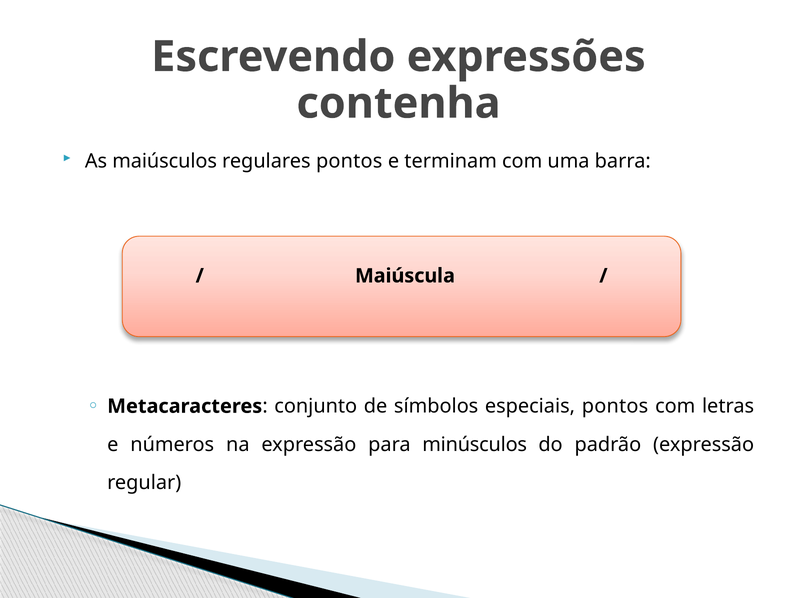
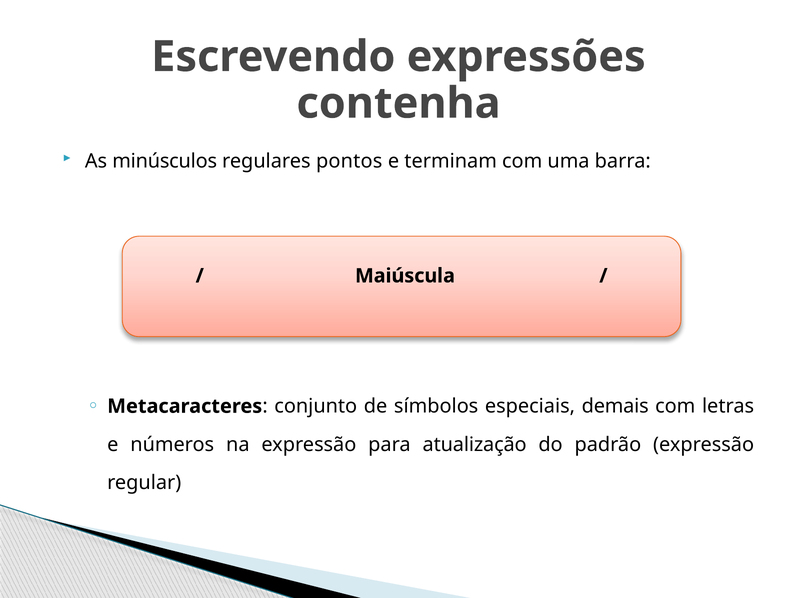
maiúsculos: maiúsculos -> minúsculos (165, 161)
especiais pontos: pontos -> demais (615, 406)
minúsculos: minúsculos -> atualização (475, 444)
